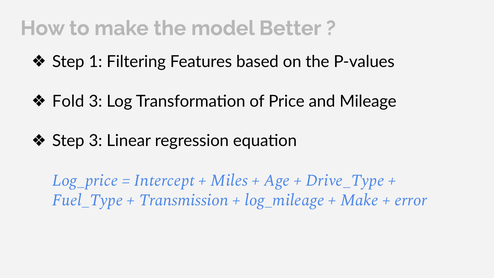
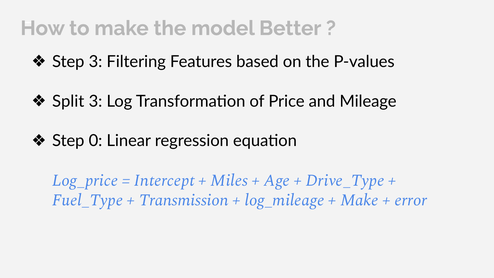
Step 1: 1 -> 3 (96, 62)
Fold: Fold -> Split (68, 101)
Step 3: 3 -> 0 (96, 141)
